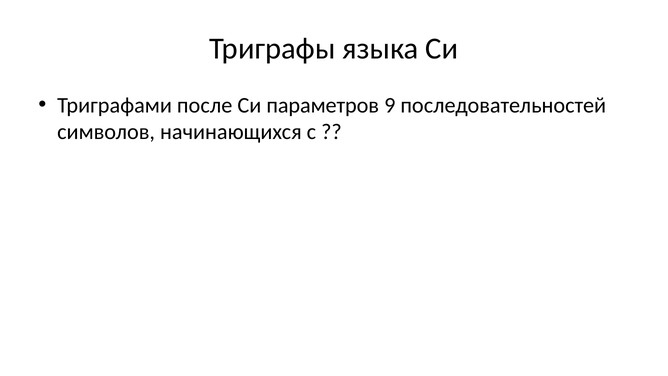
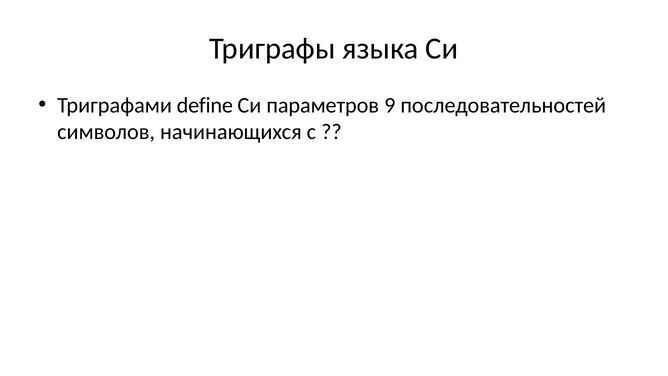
после: после -> define (205, 105)
